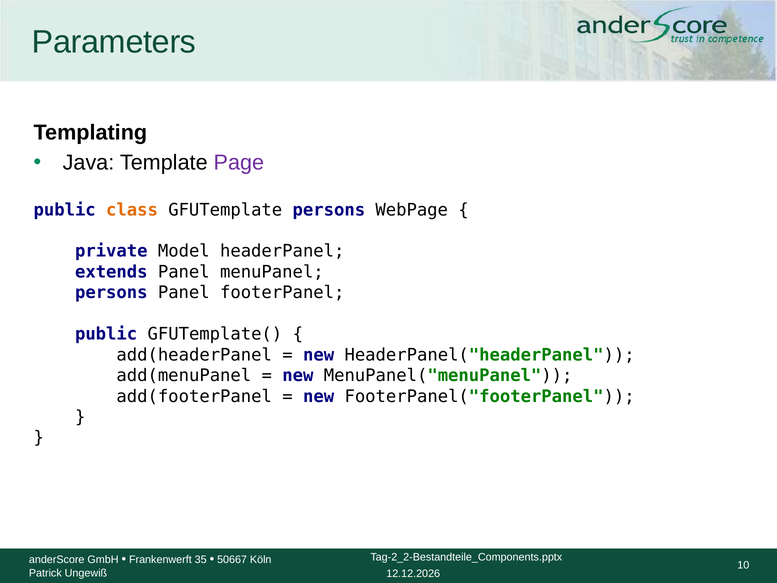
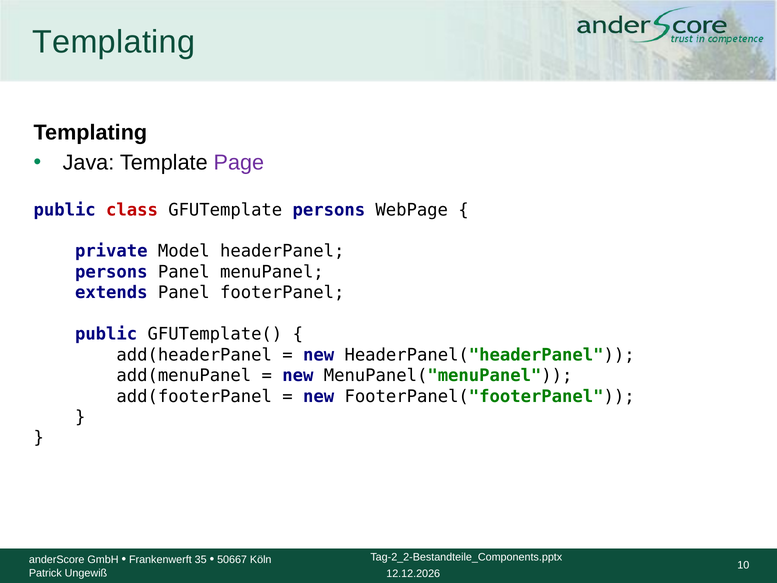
Parameters: Parameters -> Templating (114, 42)
class colour: orange -> red (132, 210)
extends: extends -> persons (111, 272)
persons: persons -> extends (111, 293)
